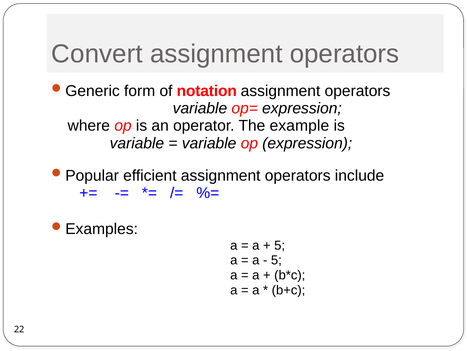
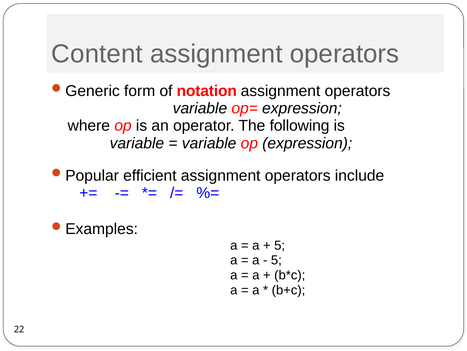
Convert: Convert -> Content (97, 54)
example: example -> following (300, 126)
